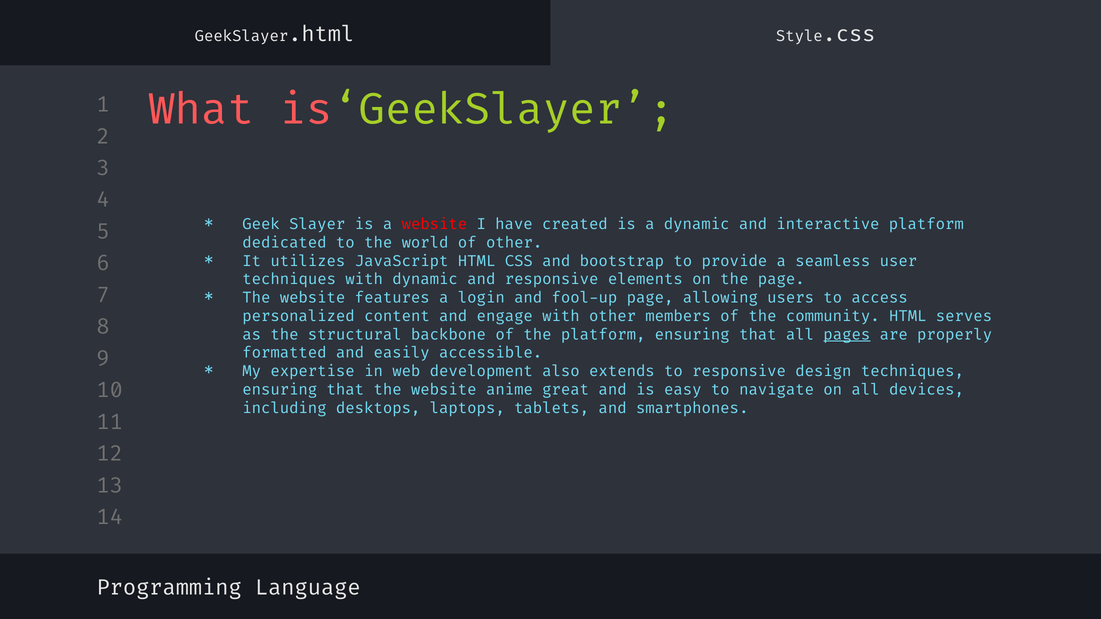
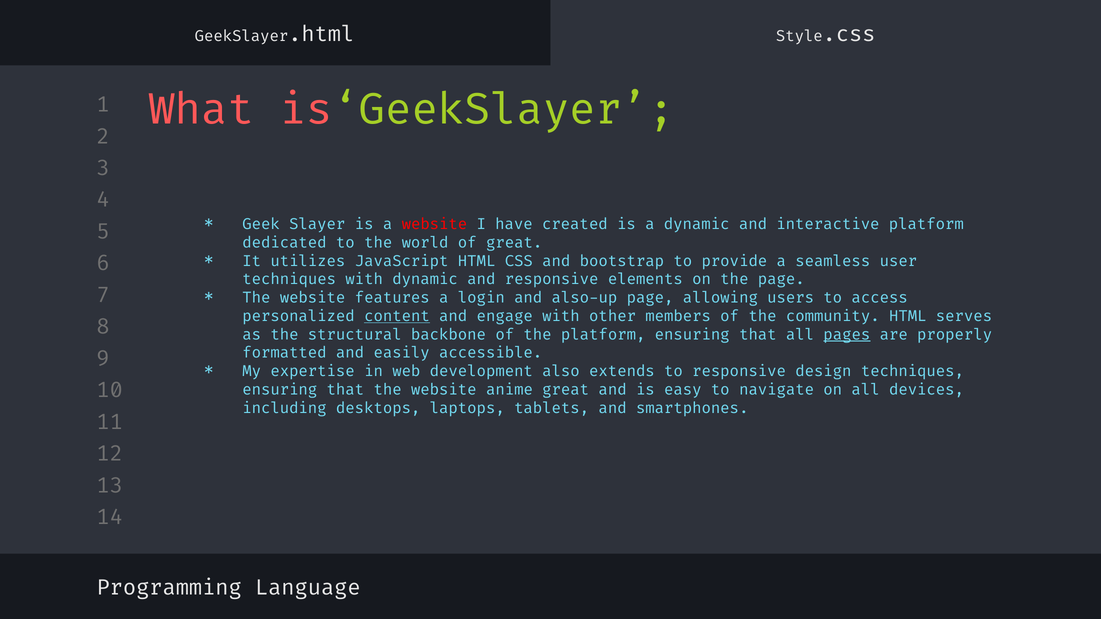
of other: other -> great (514, 243)
fool-up: fool-up -> also-up (584, 298)
content underline: none -> present (397, 316)
